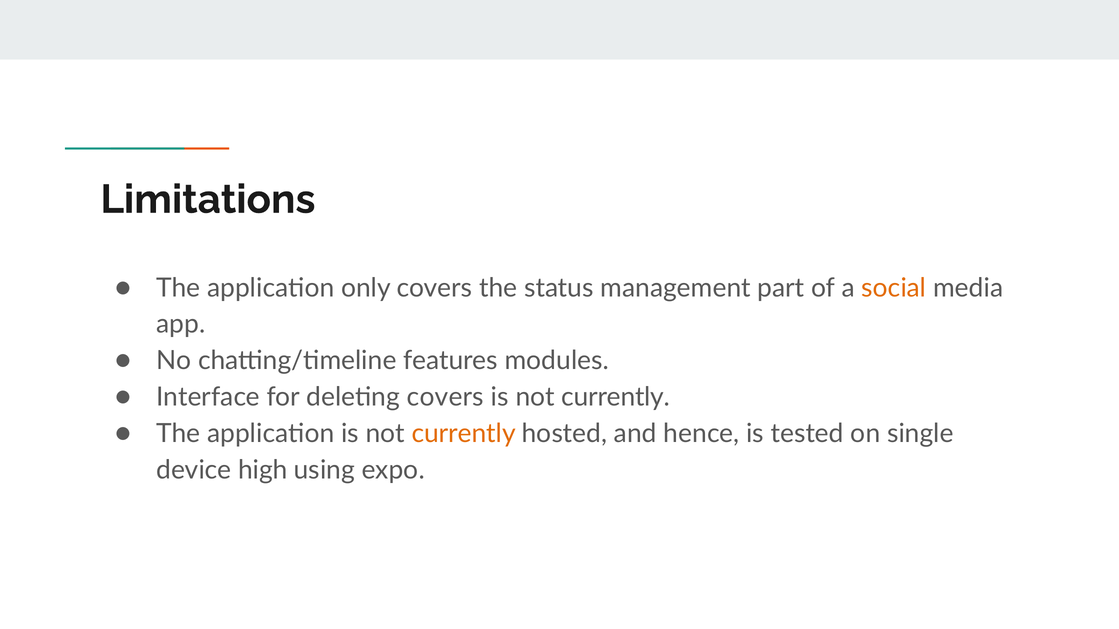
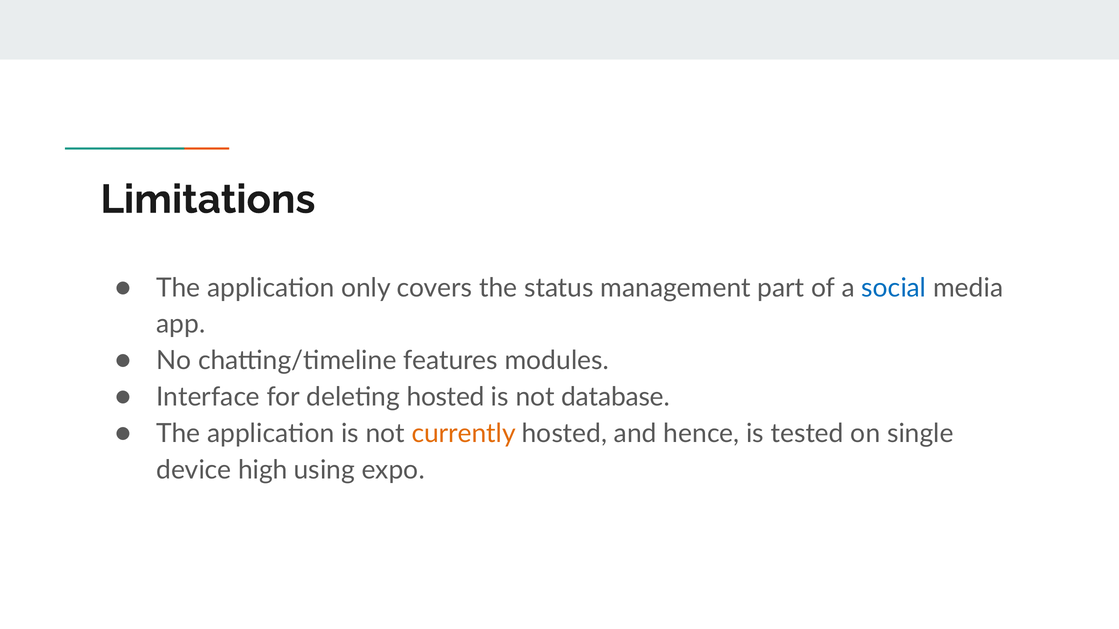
social colour: orange -> blue (894, 288)
deleting covers: covers -> hosted (446, 397)
currently: currently -> database (616, 397)
